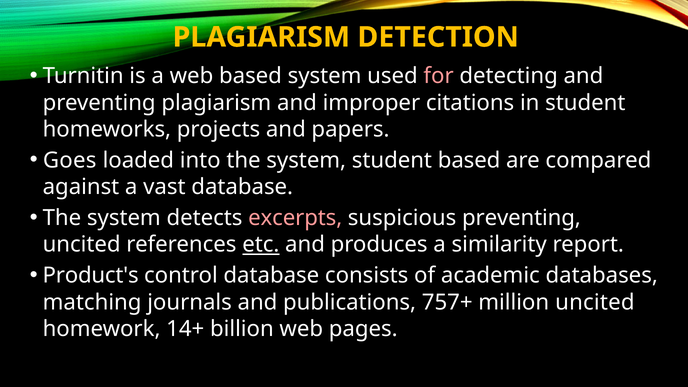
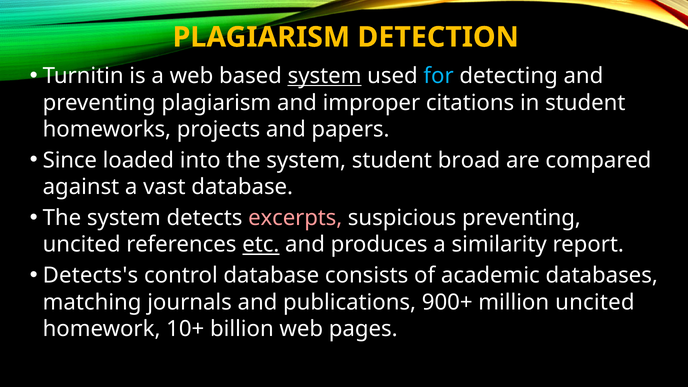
system underline: none -> present (325, 76)
for colour: pink -> light blue (439, 76)
Goes: Goes -> Since (70, 160)
student based: based -> broad (469, 160)
Product's: Product's -> Detects's (90, 276)
757+: 757+ -> 900+ (447, 302)
14+: 14+ -> 10+ (185, 329)
